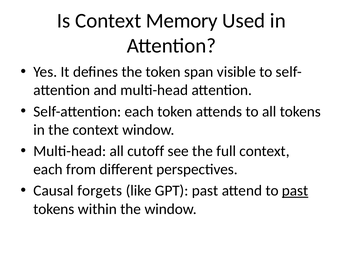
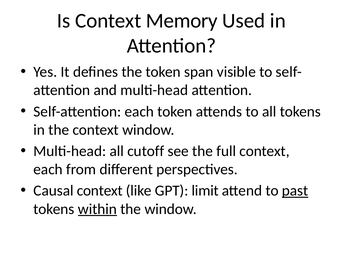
Causal forgets: forgets -> context (100, 191)
GPT past: past -> limit (205, 191)
within underline: none -> present (97, 209)
